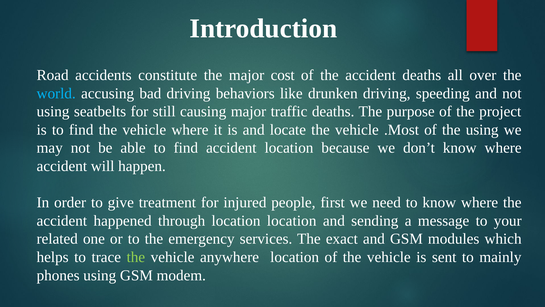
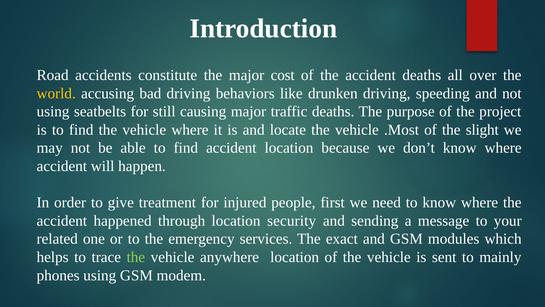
world colour: light blue -> yellow (56, 93)
the using: using -> slight (482, 130)
location location: location -> security (292, 220)
